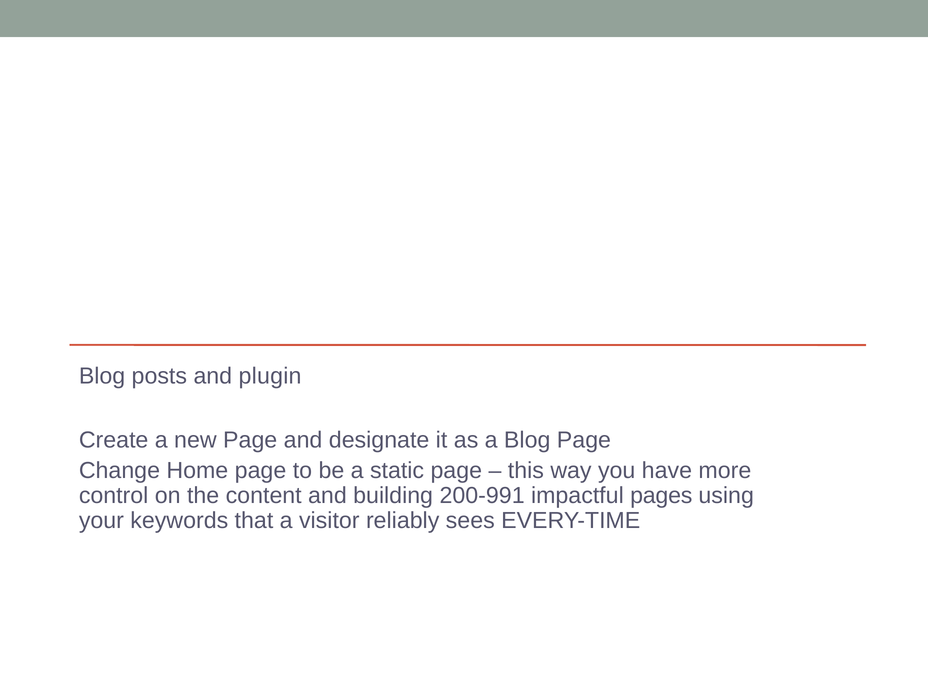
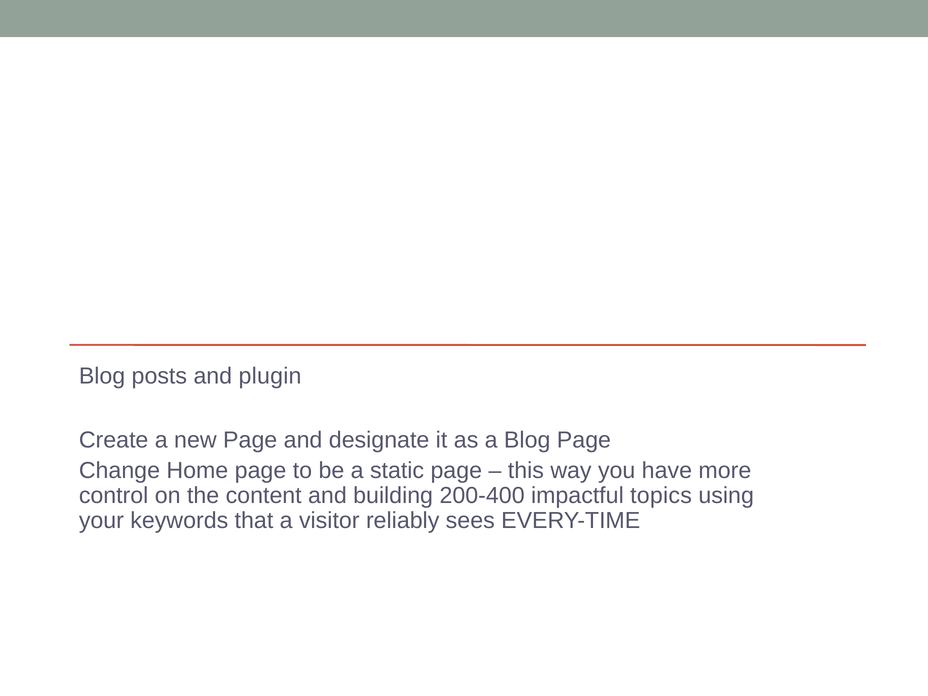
200-991: 200-991 -> 200-400 (482, 496)
pages: pages -> topics (661, 496)
